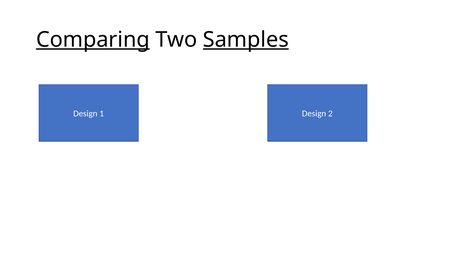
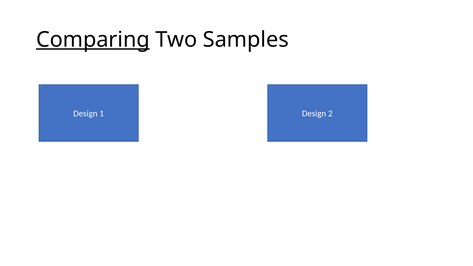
Samples underline: present -> none (246, 40)
